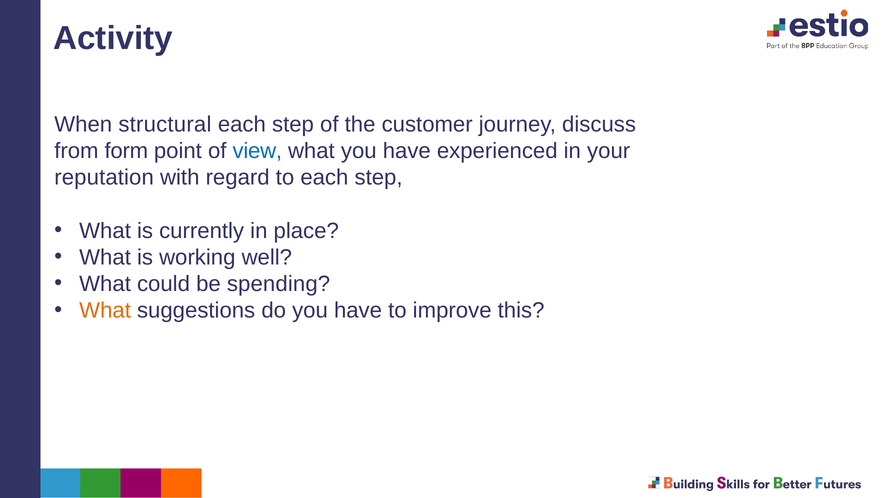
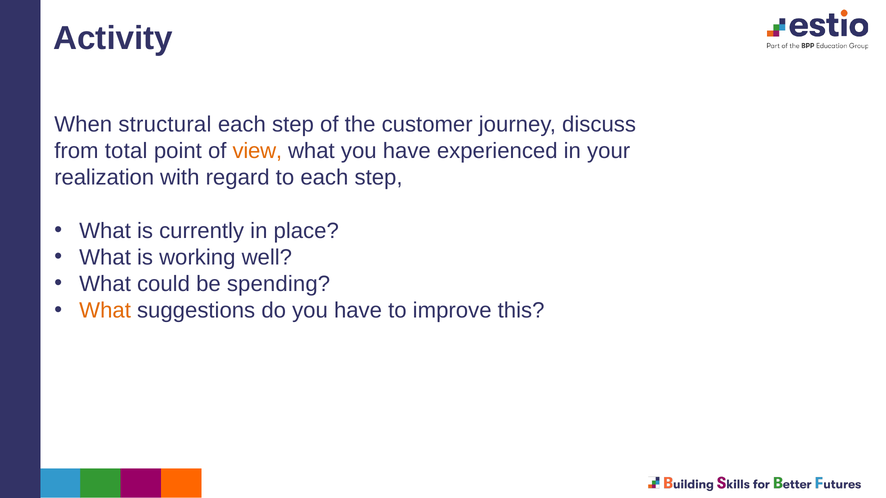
form: form -> total (126, 151)
view colour: blue -> orange (257, 151)
reputation: reputation -> realization (104, 178)
